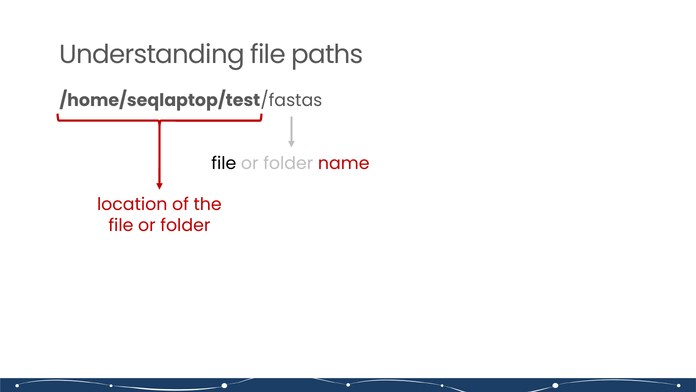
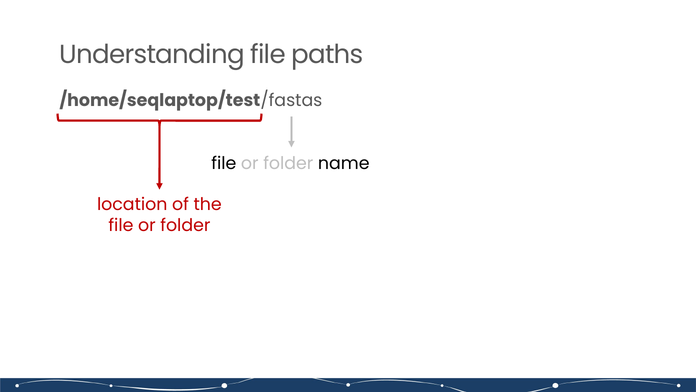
name colour: red -> black (344, 163)
